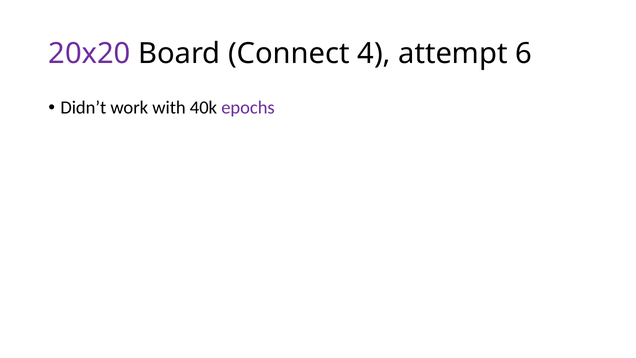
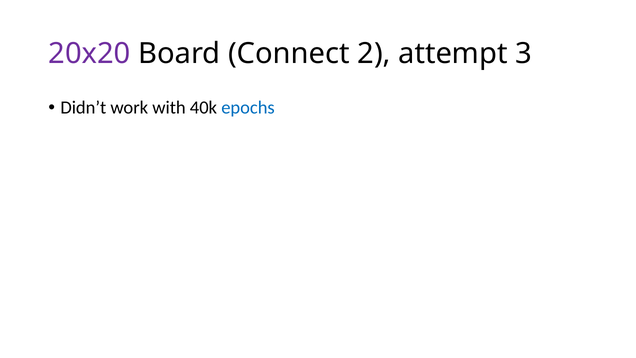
4: 4 -> 2 (374, 53)
6: 6 -> 3 (524, 53)
epochs colour: purple -> blue (248, 108)
